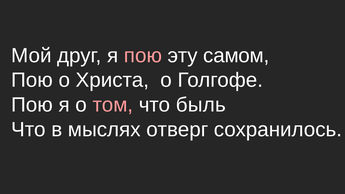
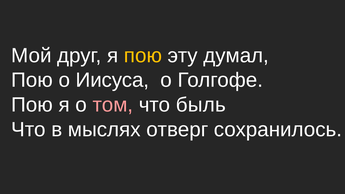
пою colour: pink -> yellow (143, 55)
самом: самом -> думал (236, 55)
Христа: Христа -> Иисуса (112, 80)
